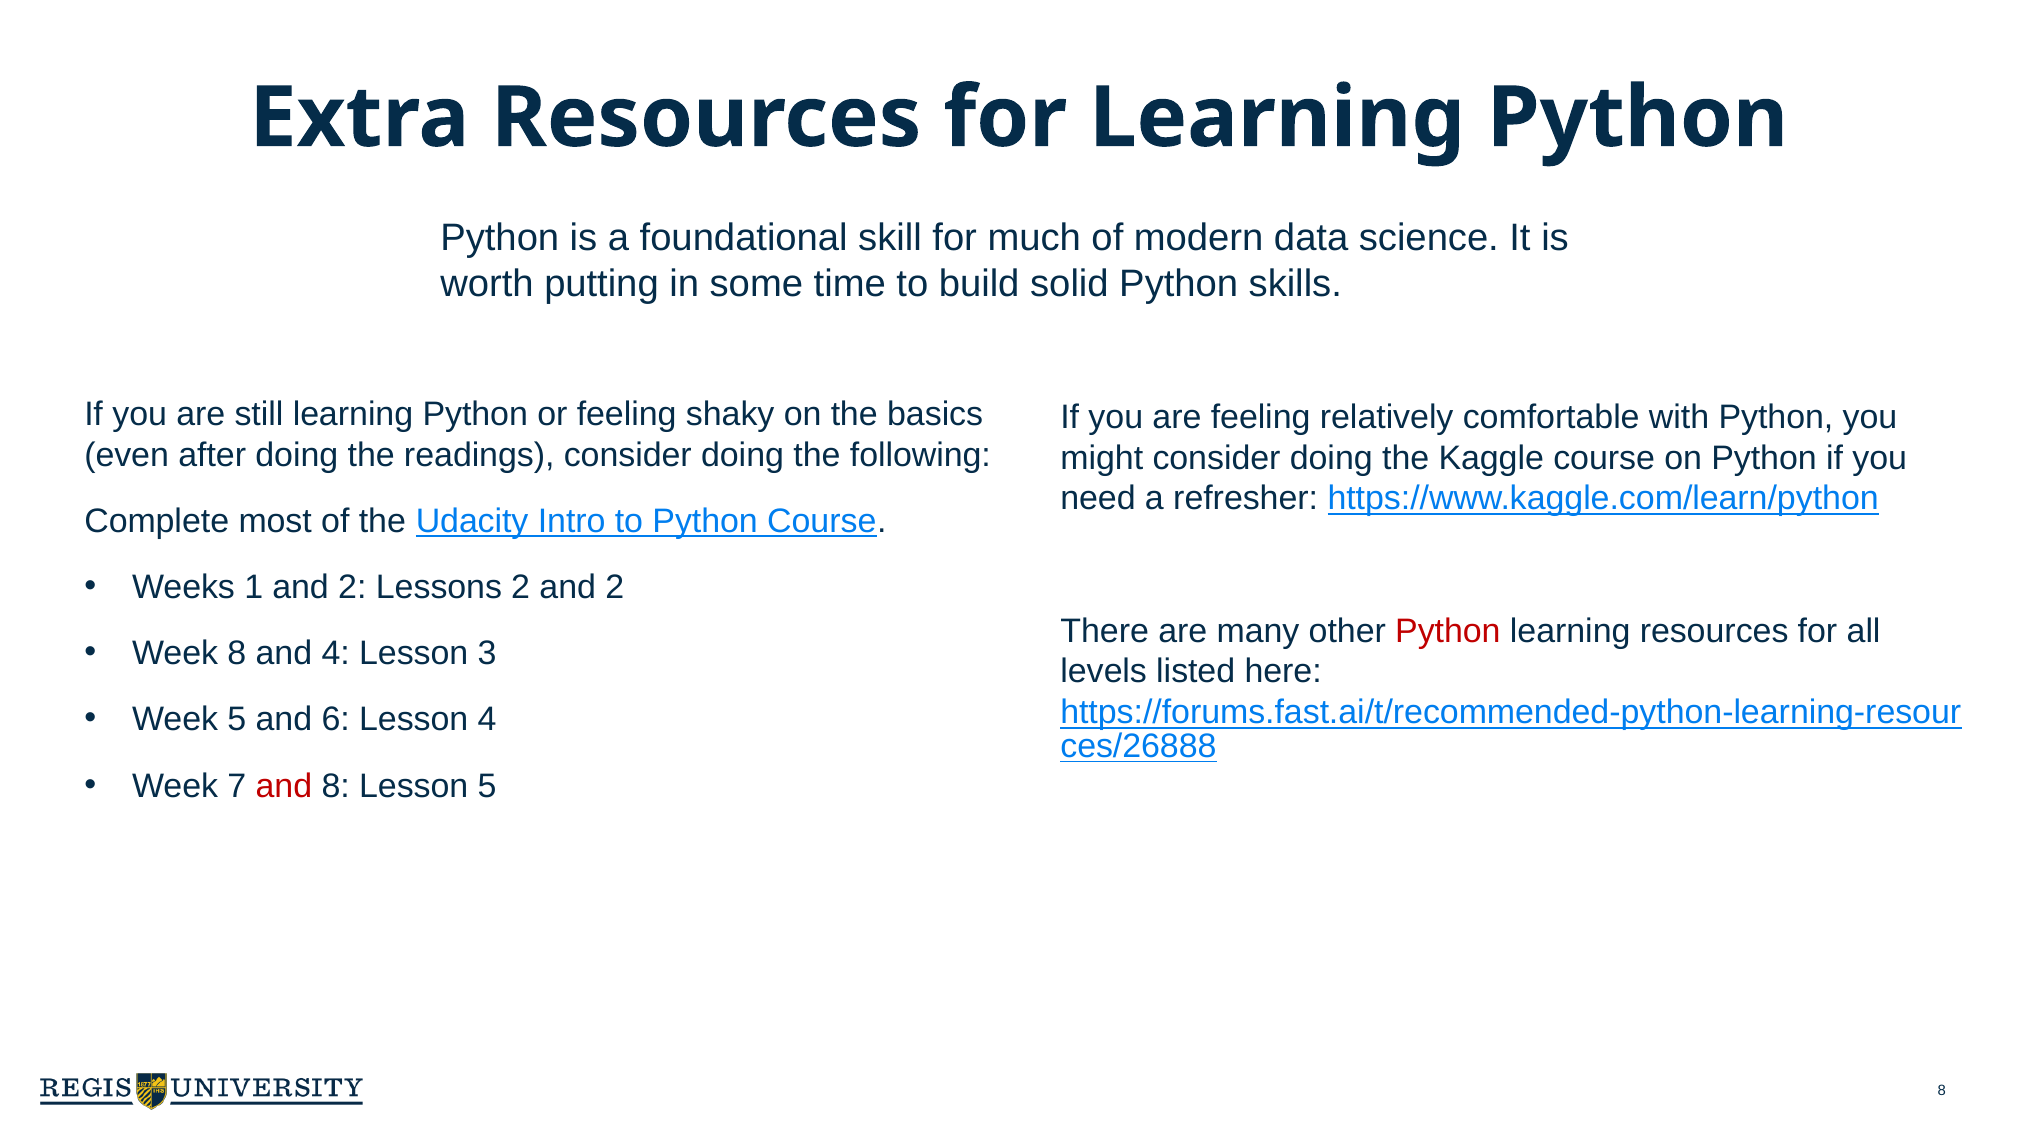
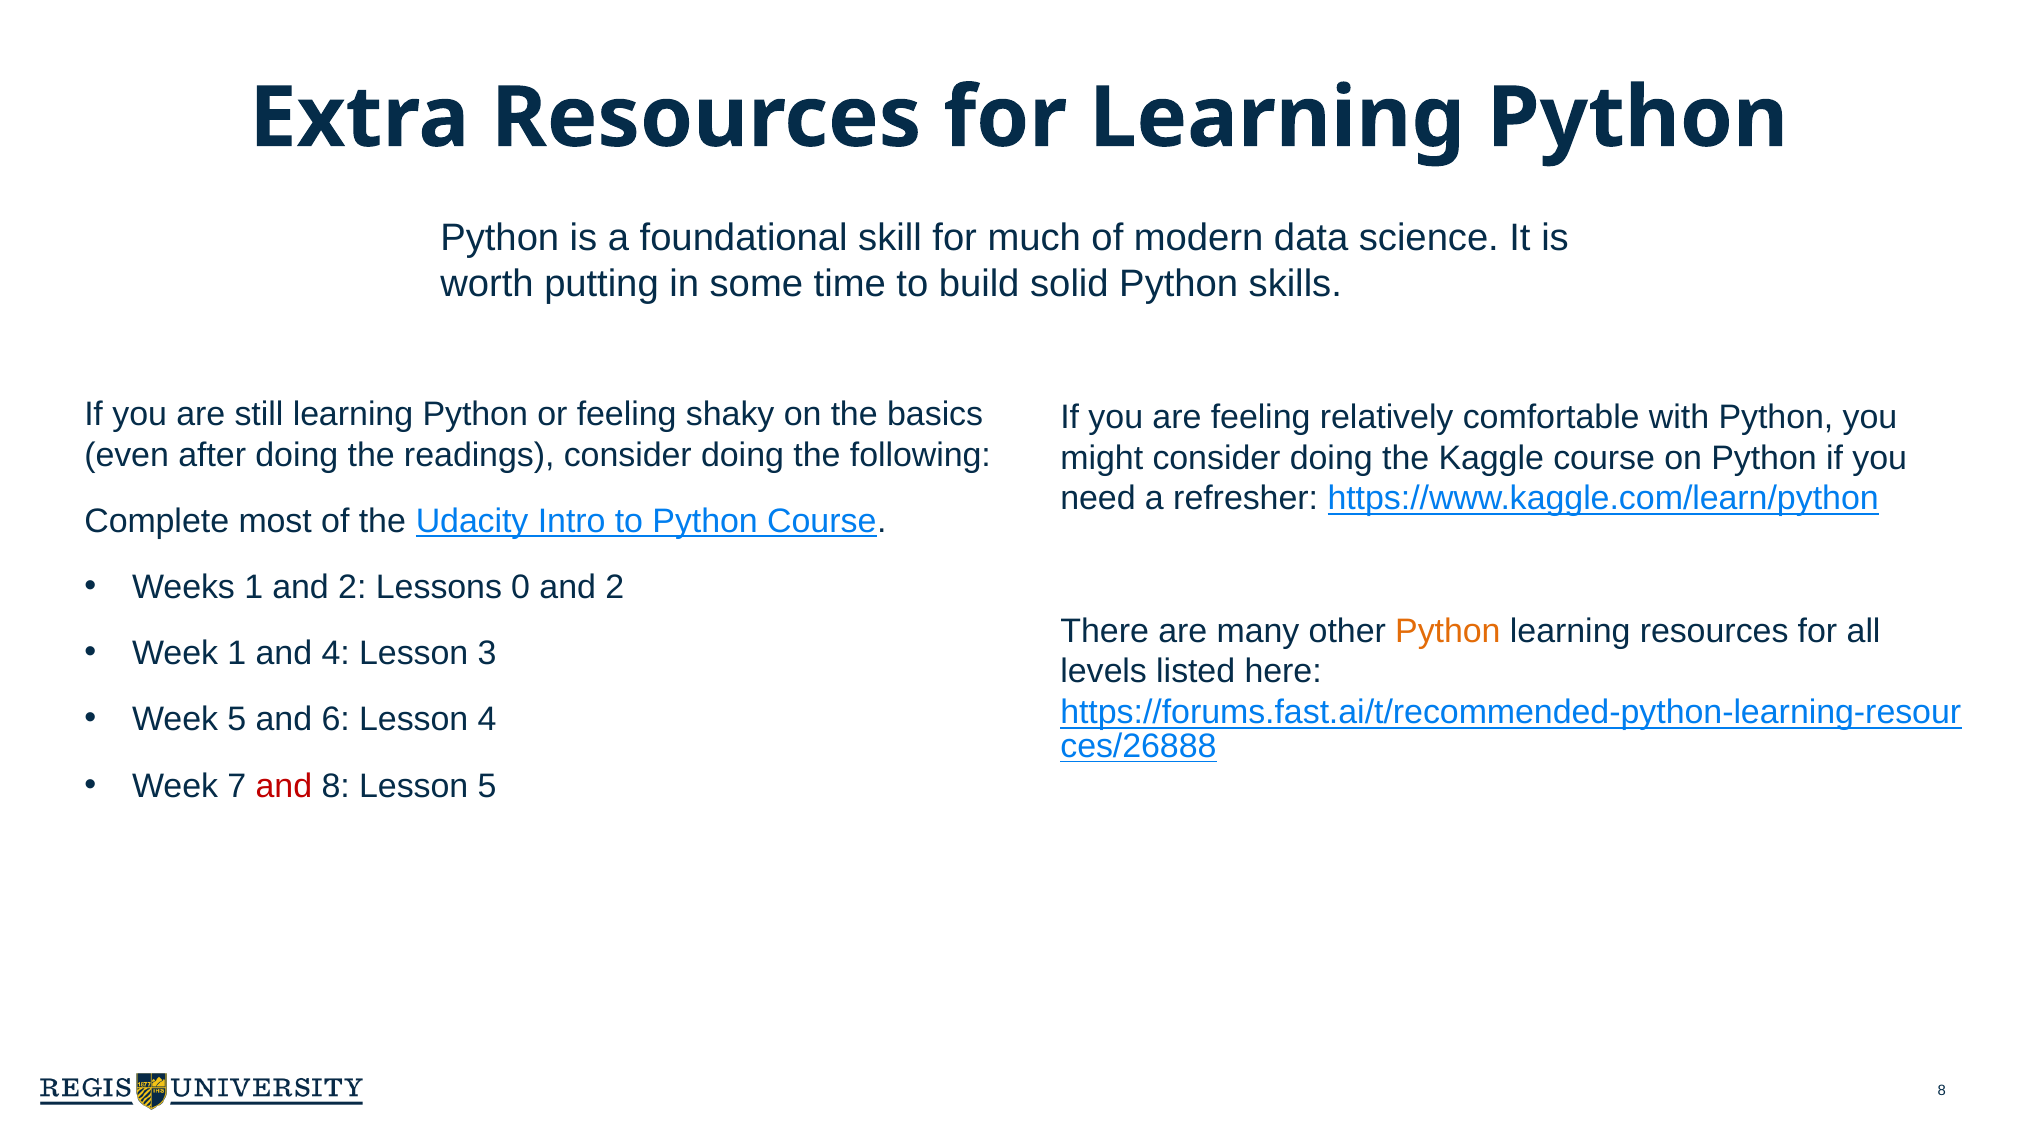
Lessons 2: 2 -> 0 (521, 588)
Python colour: red -> orange (1448, 631)
Week 8: 8 -> 1 (237, 654)
